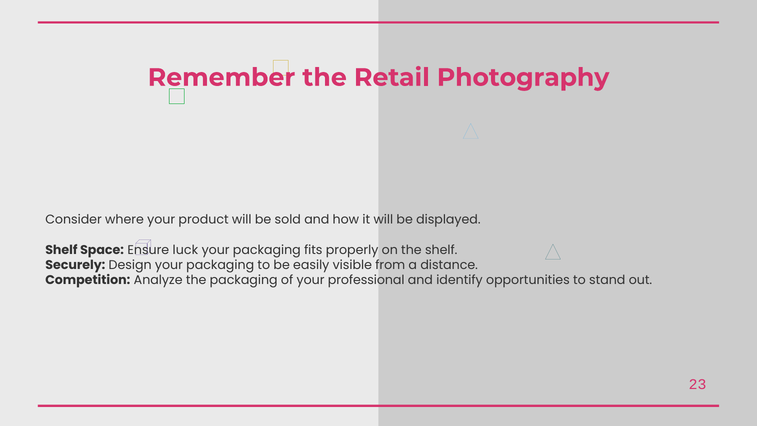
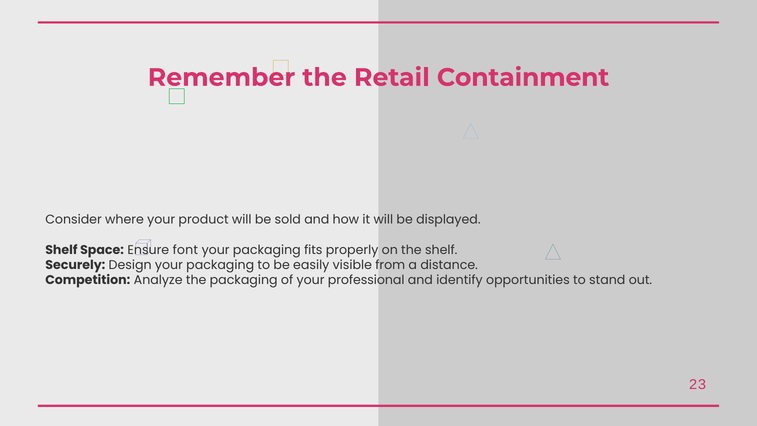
Photography: Photography -> Containment (523, 77)
luck: luck -> font (185, 250)
